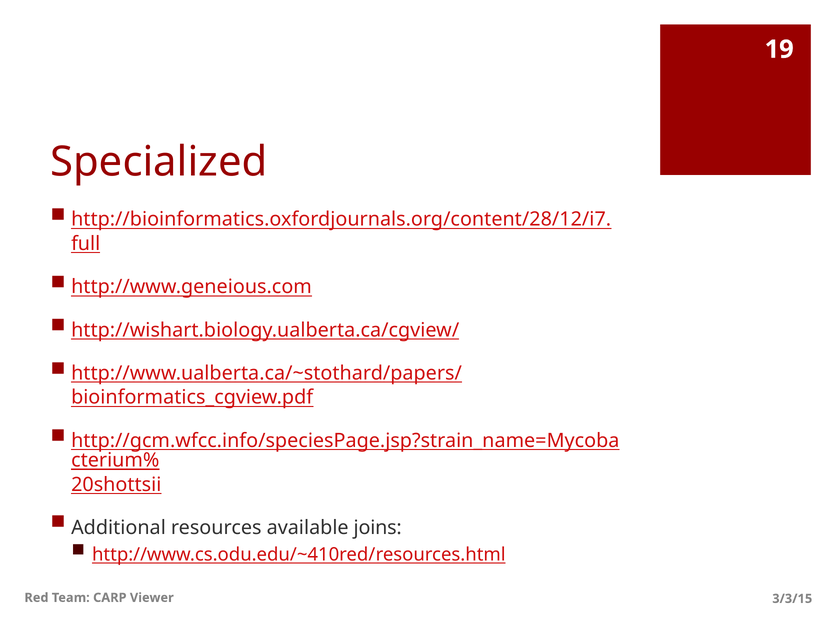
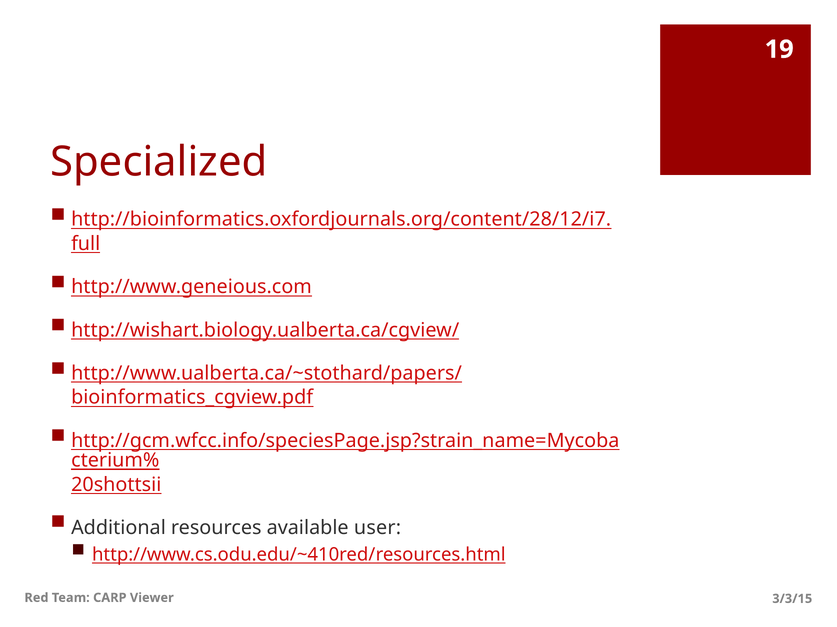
joins: joins -> user (378, 528)
